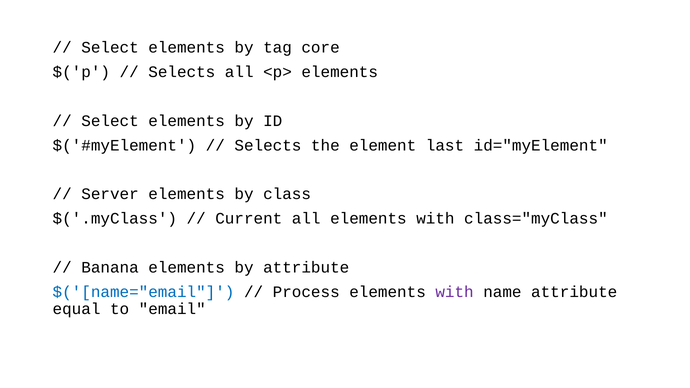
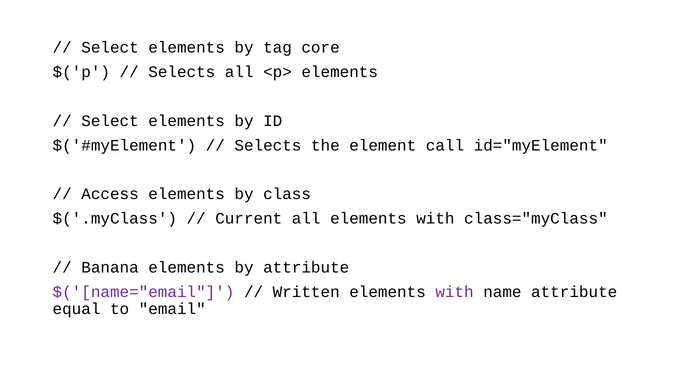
last: last -> call (445, 145)
Server: Server -> Access (110, 194)
$('[name="email colour: blue -> purple (144, 292)
Process: Process -> Written (306, 292)
